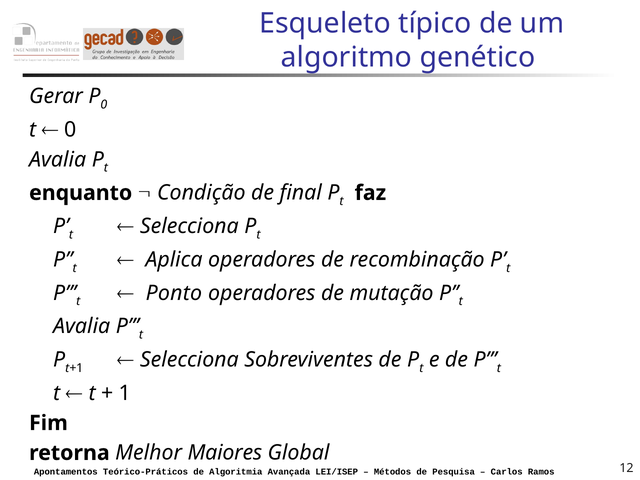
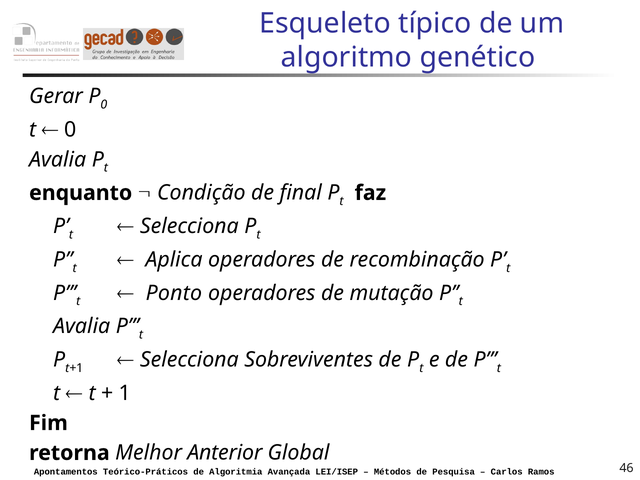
Maiores: Maiores -> Anterior (225, 453)
12: 12 -> 46 (627, 468)
